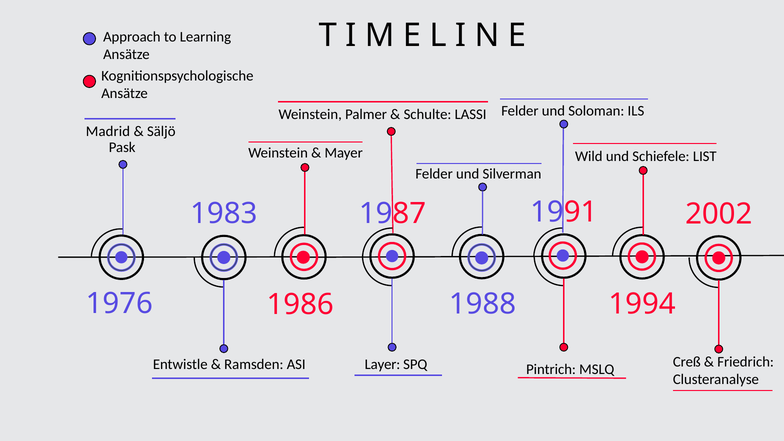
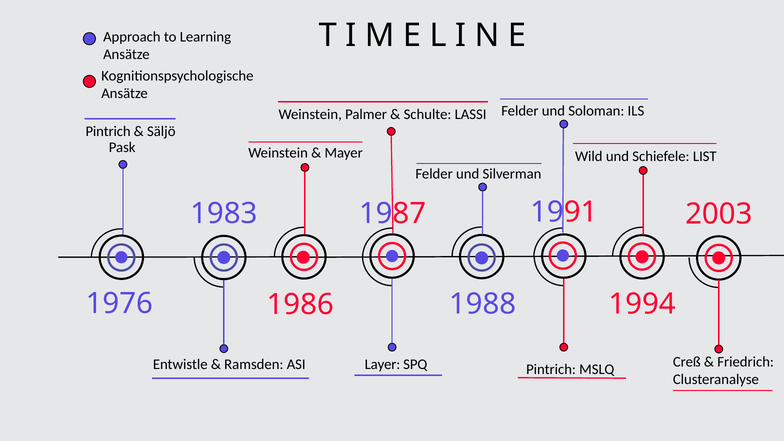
Madrid: Madrid -> Pintrich (108, 131)
2002: 2002 -> 2003 (719, 214)
